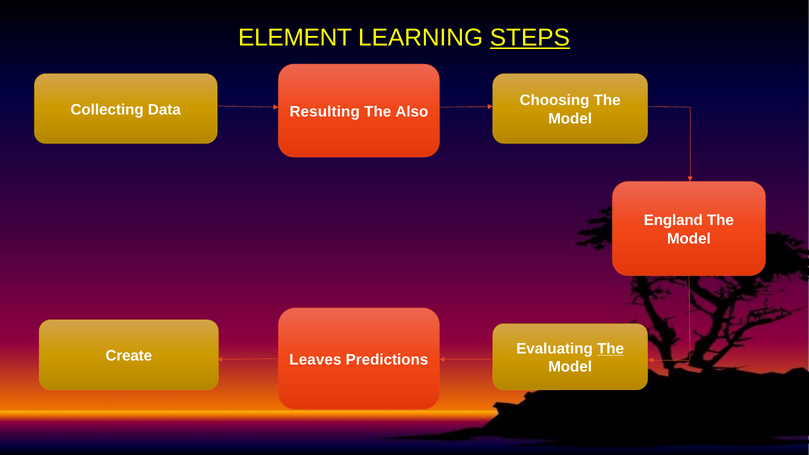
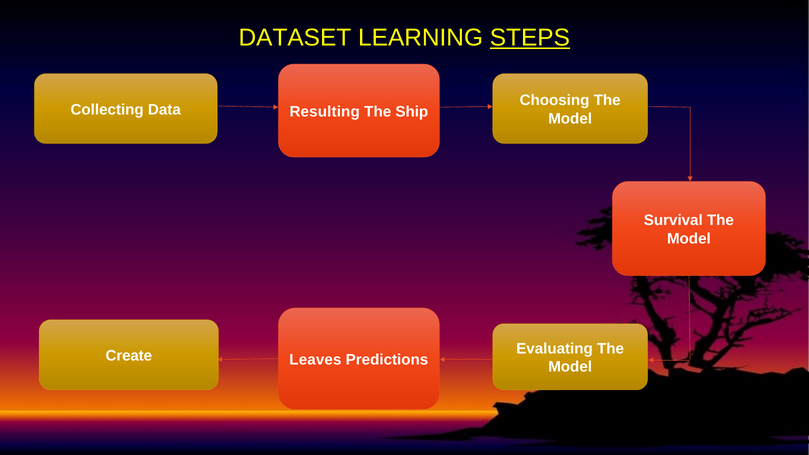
ELEMENT: ELEMENT -> DATASET (295, 38)
Also: Also -> Ship (412, 112)
England: England -> Survival (673, 220)
The underline: present -> none (611, 349)
